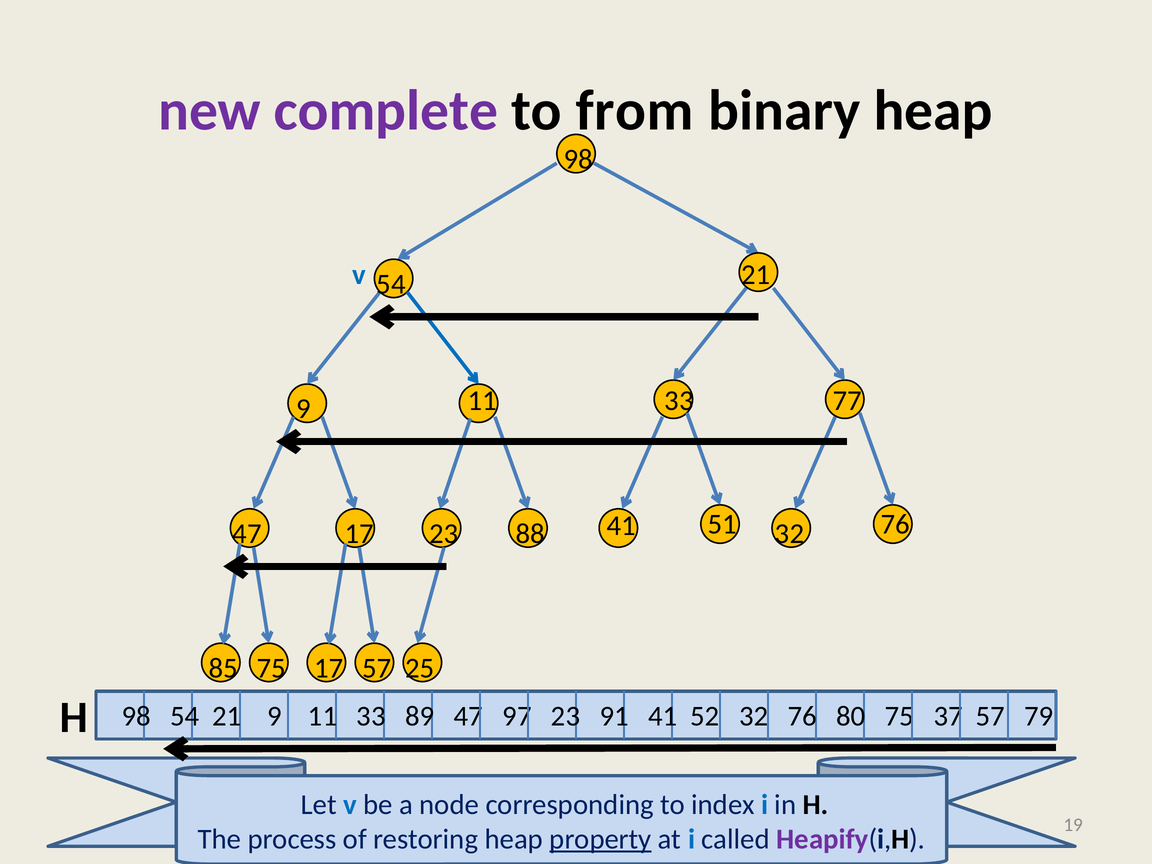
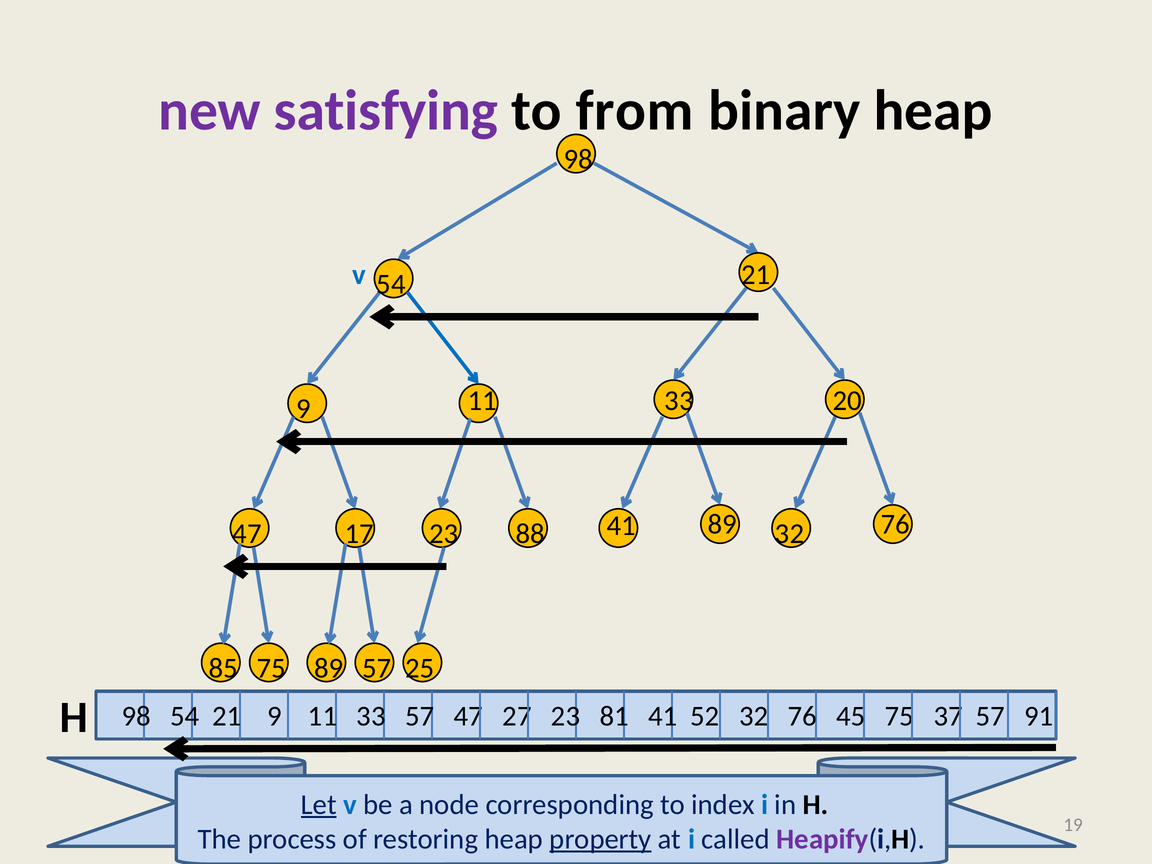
complete: complete -> satisfying (386, 111)
77: 77 -> 20 (847, 401)
41 51: 51 -> 89 (722, 524)
75 17: 17 -> 89 (329, 668)
33 89: 89 -> 57 (420, 716)
97: 97 -> 27 (517, 716)
91: 91 -> 81 (614, 716)
80: 80 -> 45 (851, 716)
79: 79 -> 91 (1039, 716)
Let underline: none -> present (319, 805)
